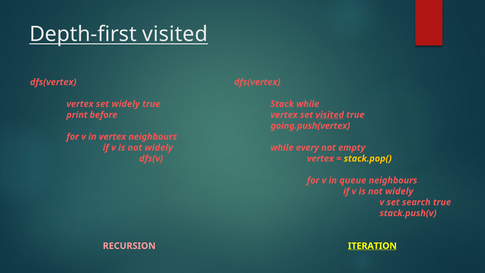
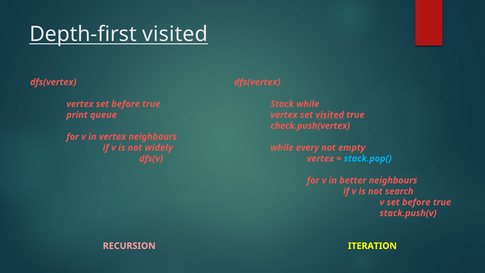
vertex set widely: widely -> before (126, 104)
before: before -> queue (103, 115)
going.push(vertex: going.push(vertex -> check.push(vertex (310, 126)
stack.pop( colour: yellow -> light blue (368, 158)
queue: queue -> better (353, 180)
widely: widely -> search (399, 191)
v set search: search -> before (416, 202)
ITERATION underline: present -> none (372, 246)
